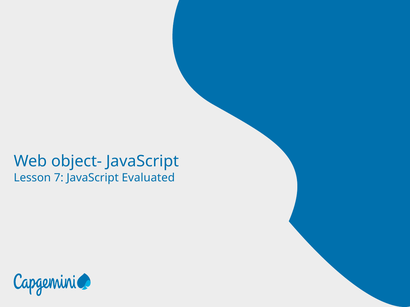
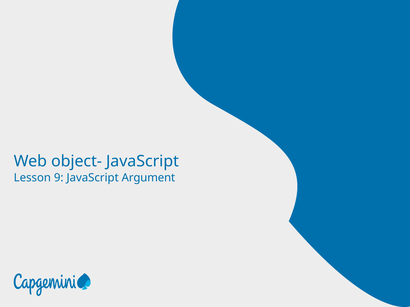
7: 7 -> 9 (59, 178)
Evaluated: Evaluated -> Argument (148, 178)
